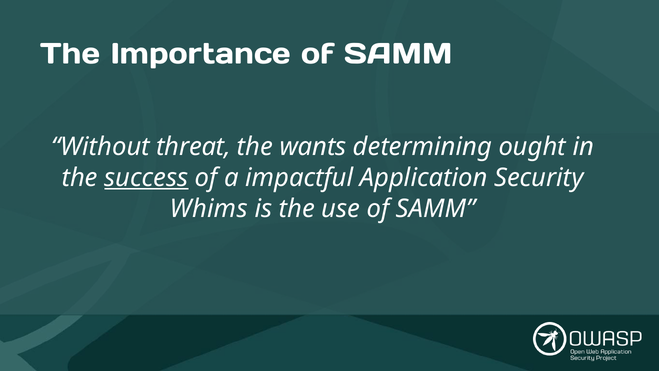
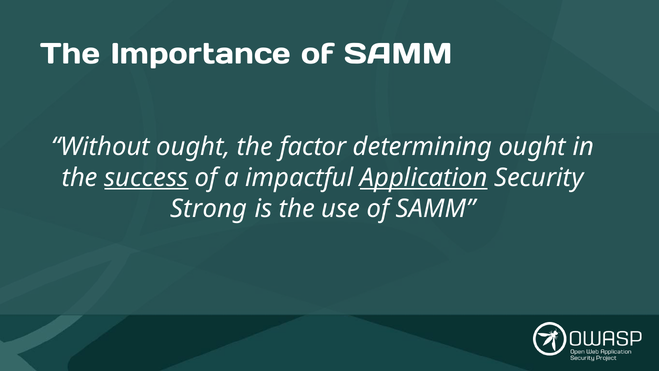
Without threat: threat -> ought (193, 147)
wants: wants -> factor (313, 147)
Application underline: none -> present (424, 178)
Whims: Whims -> Strong (209, 208)
